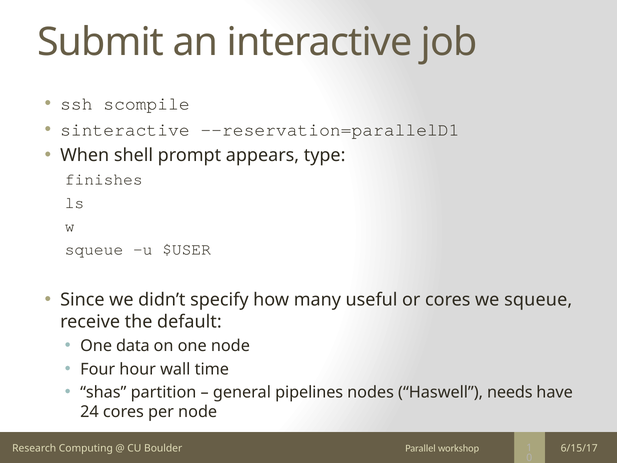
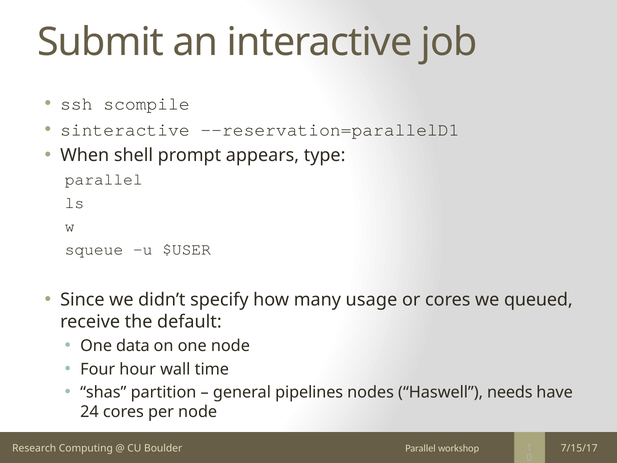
finishes: finishes -> parallel (104, 179)
useful: useful -> usage (371, 300)
we squeue: squeue -> queued (538, 300)
6/15/17: 6/15/17 -> 7/15/17 (579, 448)
